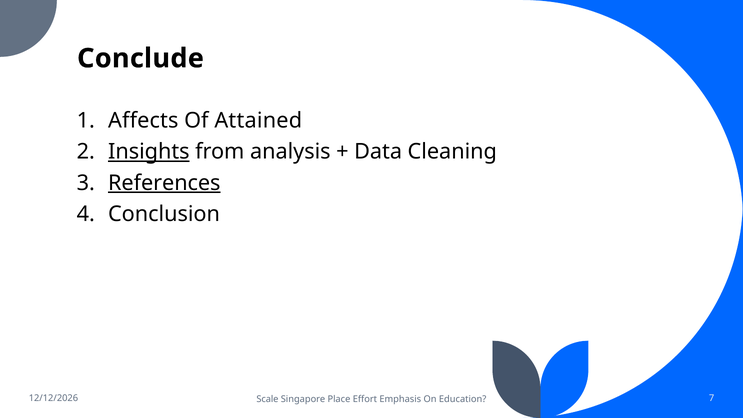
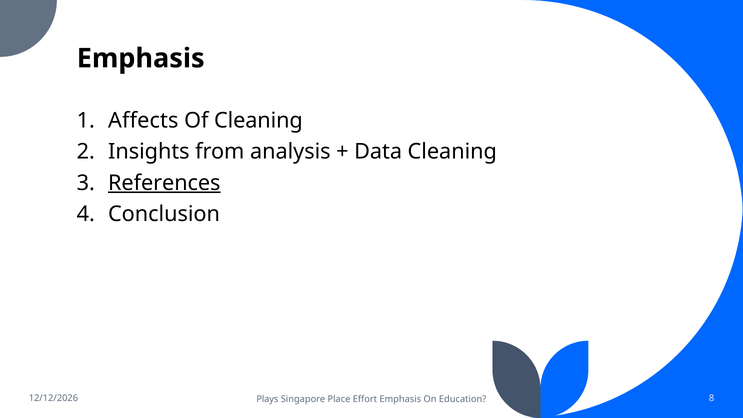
Conclude: Conclude -> Emphasis (141, 58)
Of Attained: Attained -> Cleaning (258, 121)
Insights underline: present -> none (149, 152)
Scale: Scale -> Plays (267, 399)
7: 7 -> 8 (712, 398)
